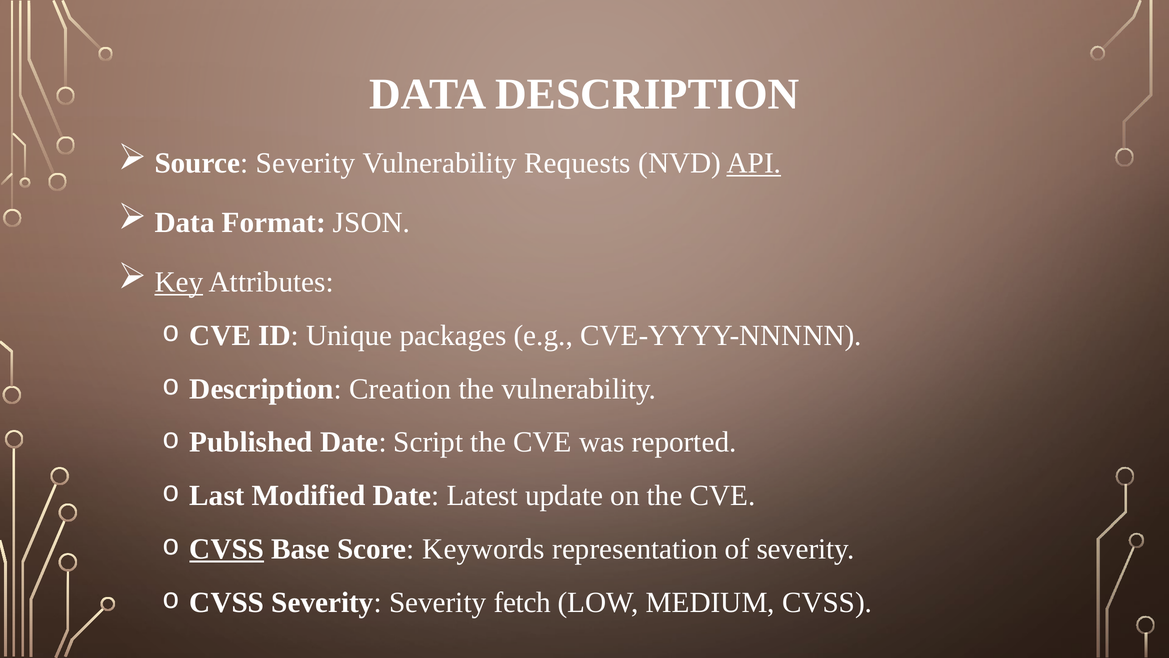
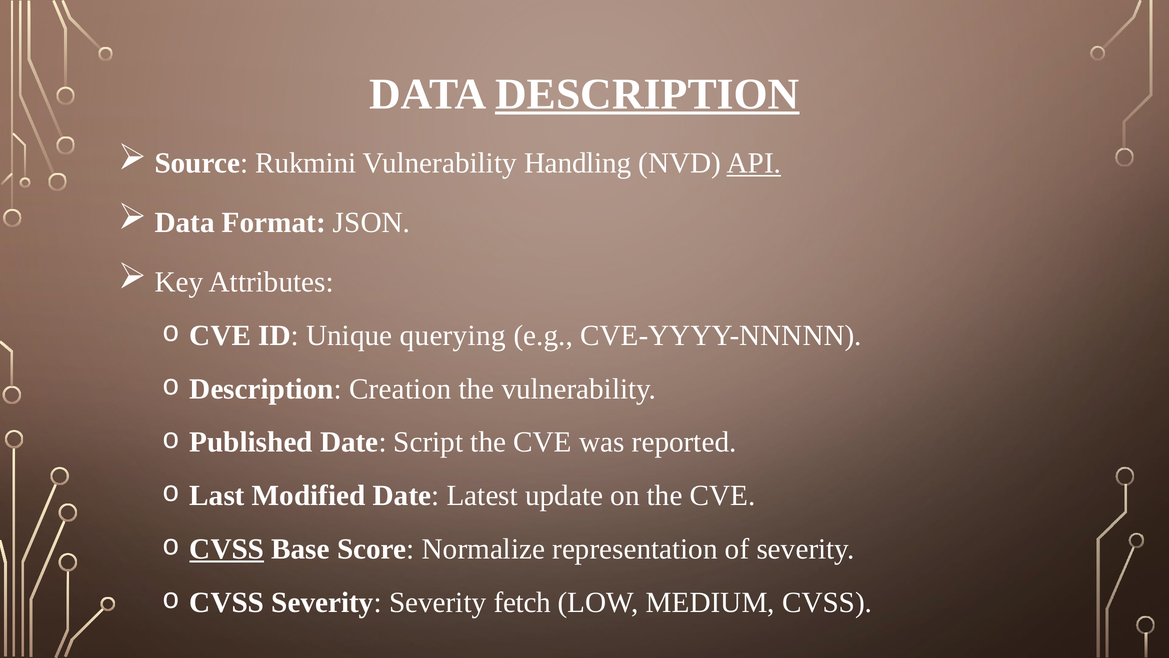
DESCRIPTION underline: none -> present (647, 94)
Source Severity: Severity -> Rukmini (306, 163)
Requests: Requests -> Handling (578, 163)
Key underline: present -> none (179, 282)
packages: packages -> querying (453, 335)
Keywords: Keywords -> Normalize (483, 549)
